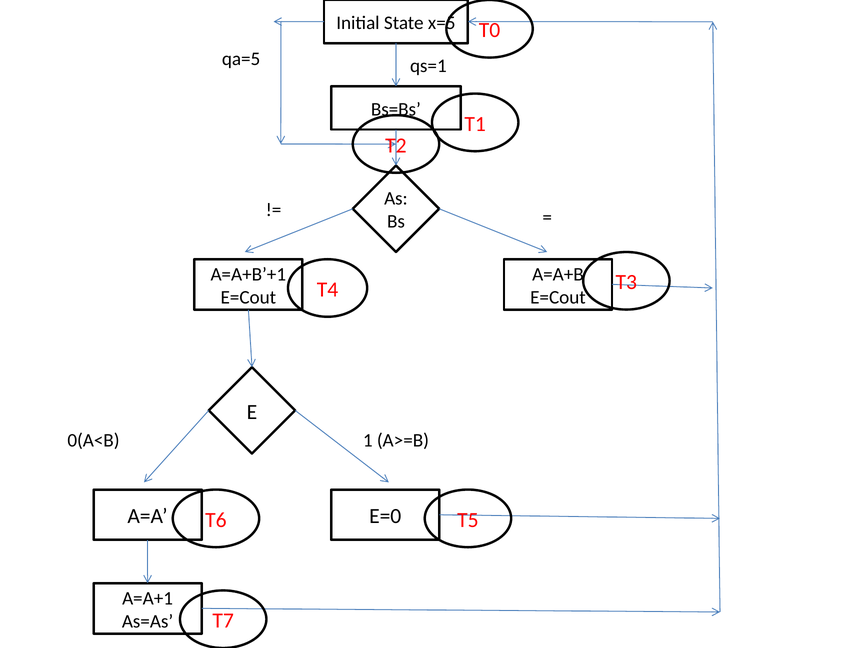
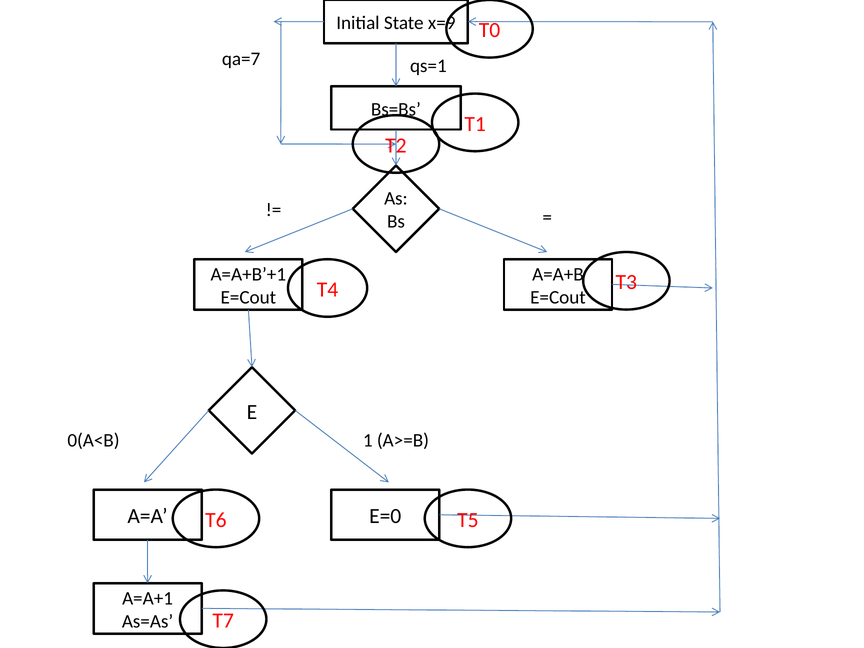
x=5: x=5 -> x=9 (442, 23)
qa=5: qa=5 -> qa=7 (241, 59)
